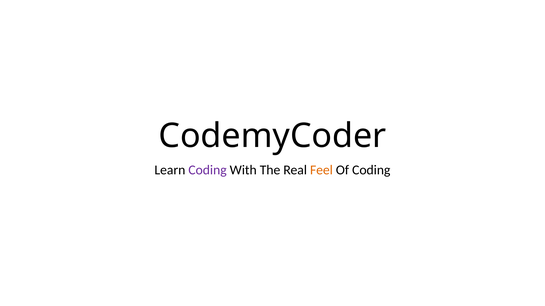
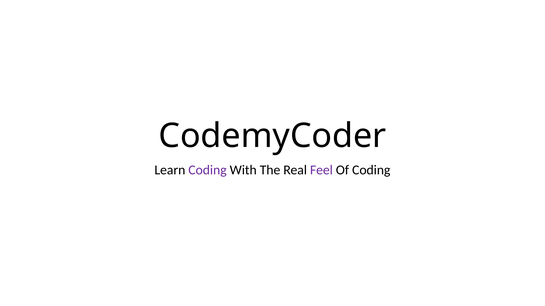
Feel colour: orange -> purple (321, 170)
